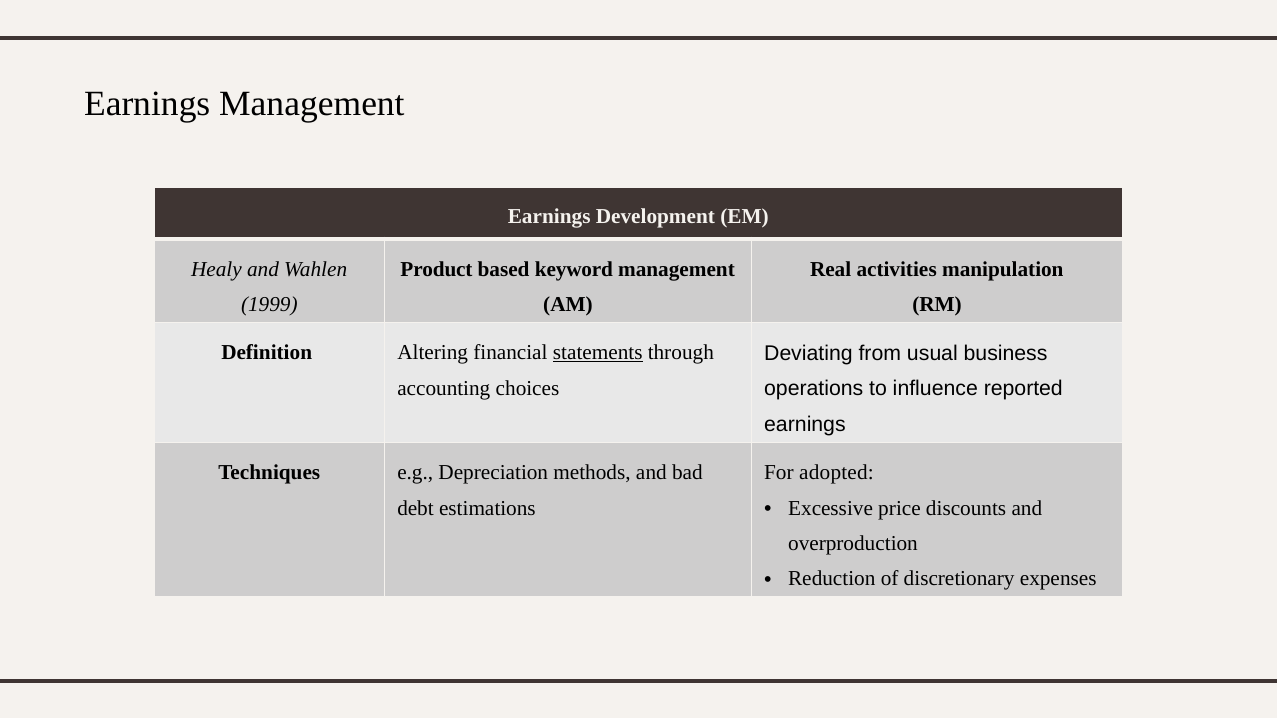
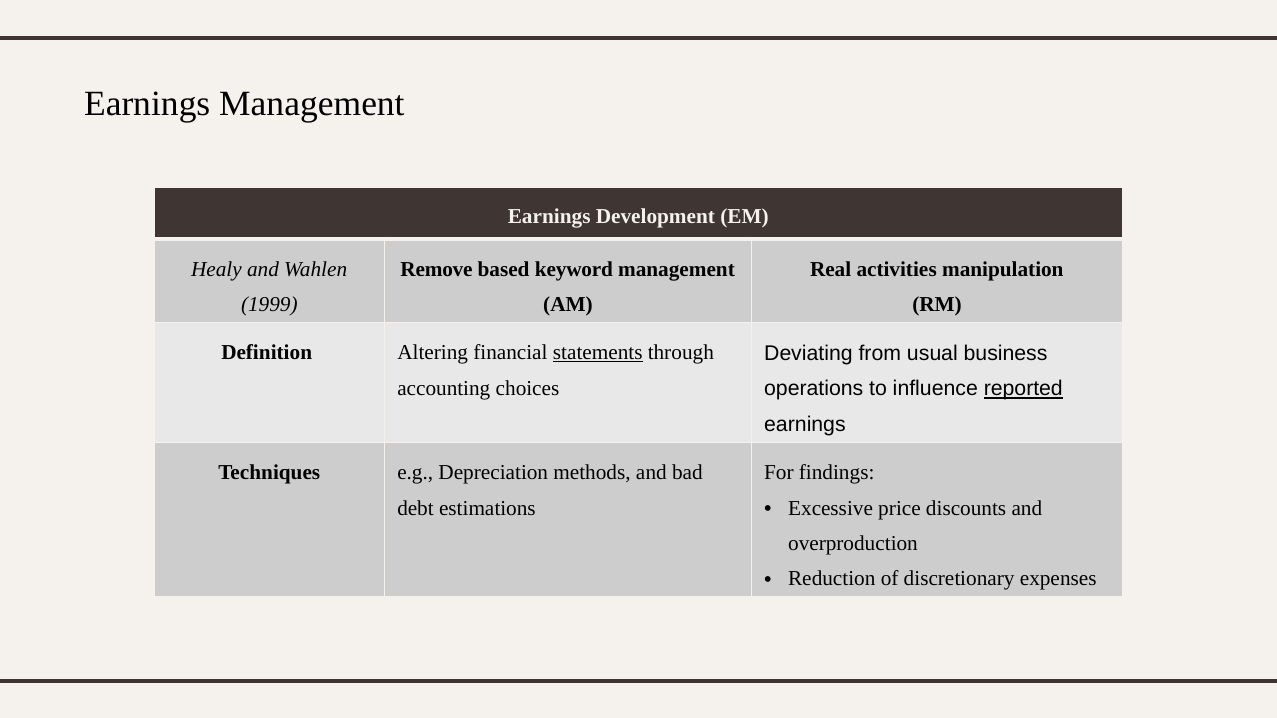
Product: Product -> Remove (436, 269)
reported underline: none -> present (1023, 389)
adopted: adopted -> findings (837, 473)
